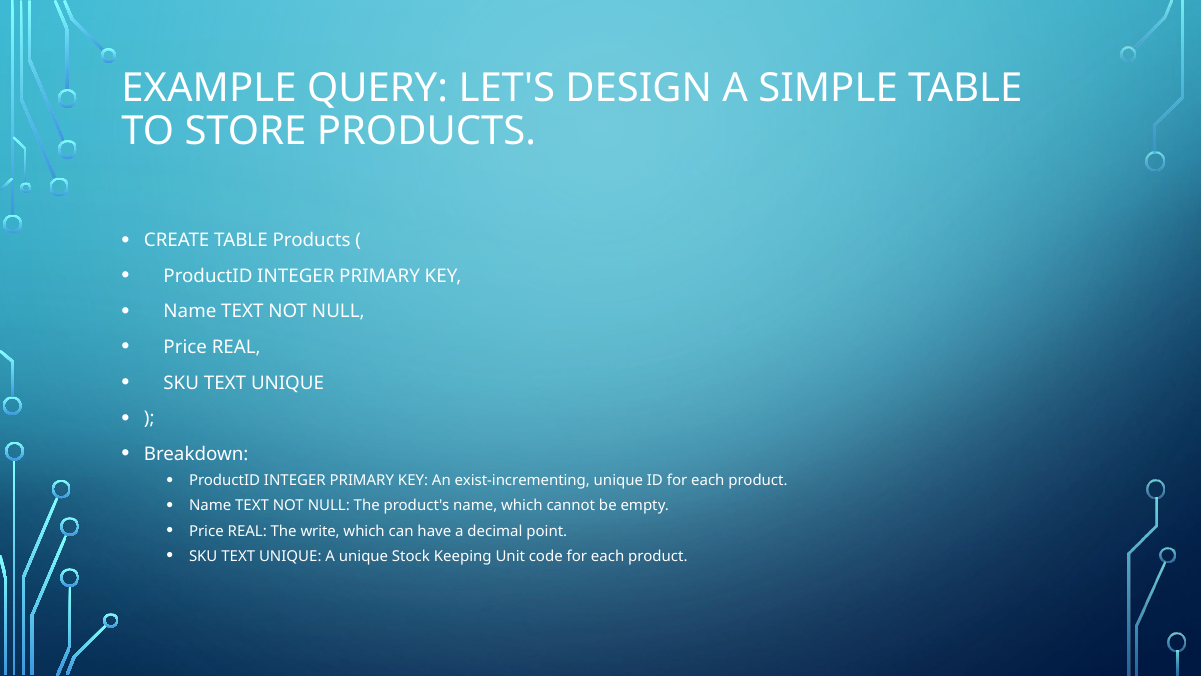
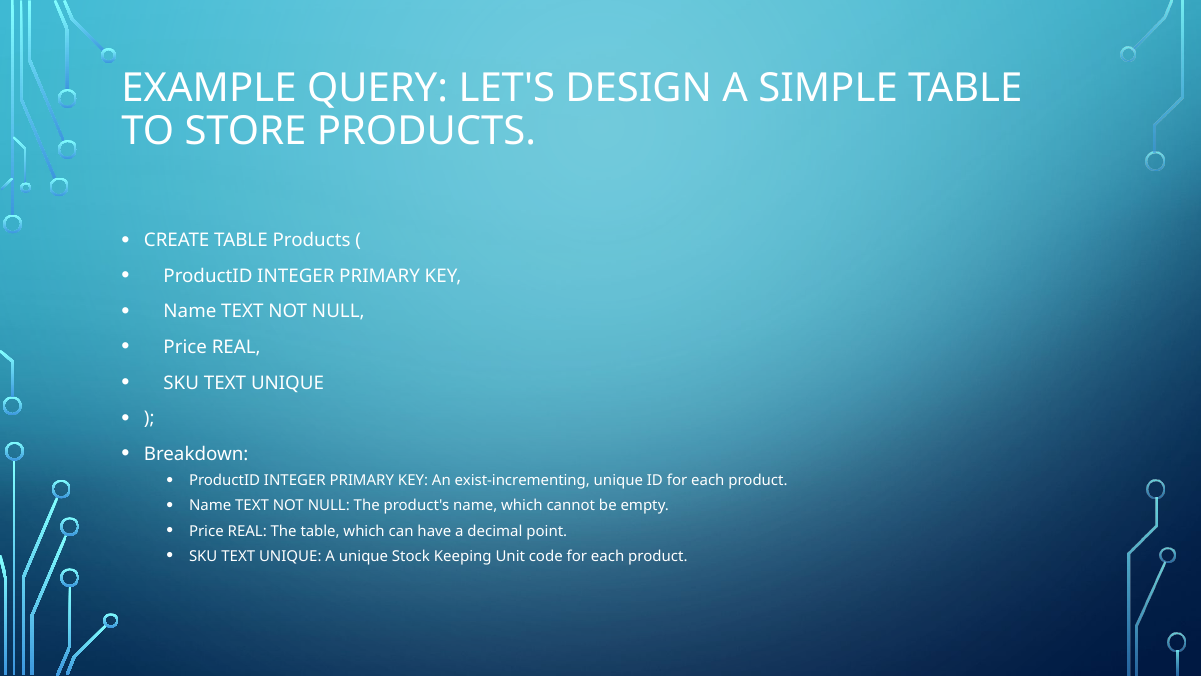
The write: write -> table (320, 531)
